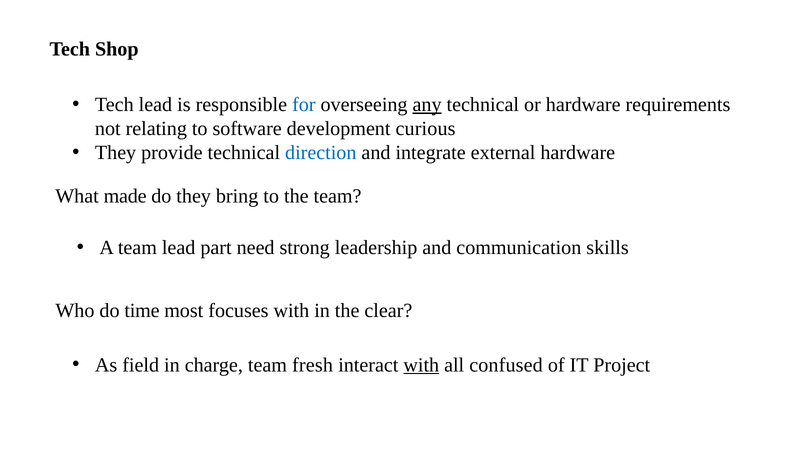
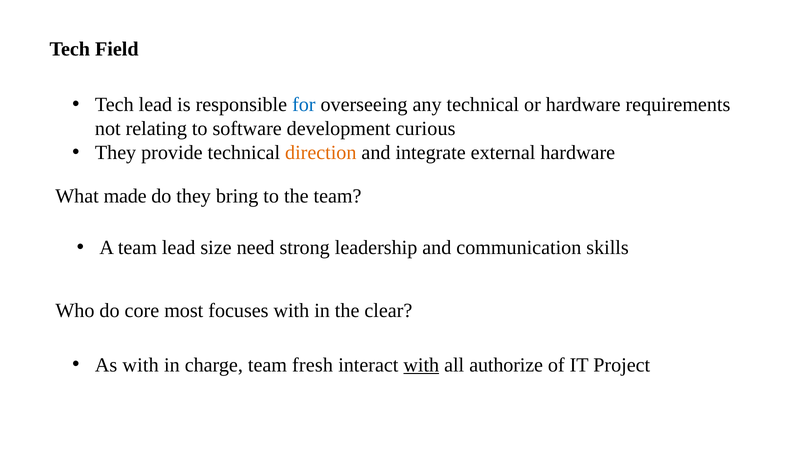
Shop: Shop -> Field (117, 49)
any underline: present -> none (427, 105)
direction colour: blue -> orange (321, 153)
part: part -> size (216, 248)
time: time -> core (142, 311)
As field: field -> with (141, 365)
confused: confused -> authorize (506, 365)
